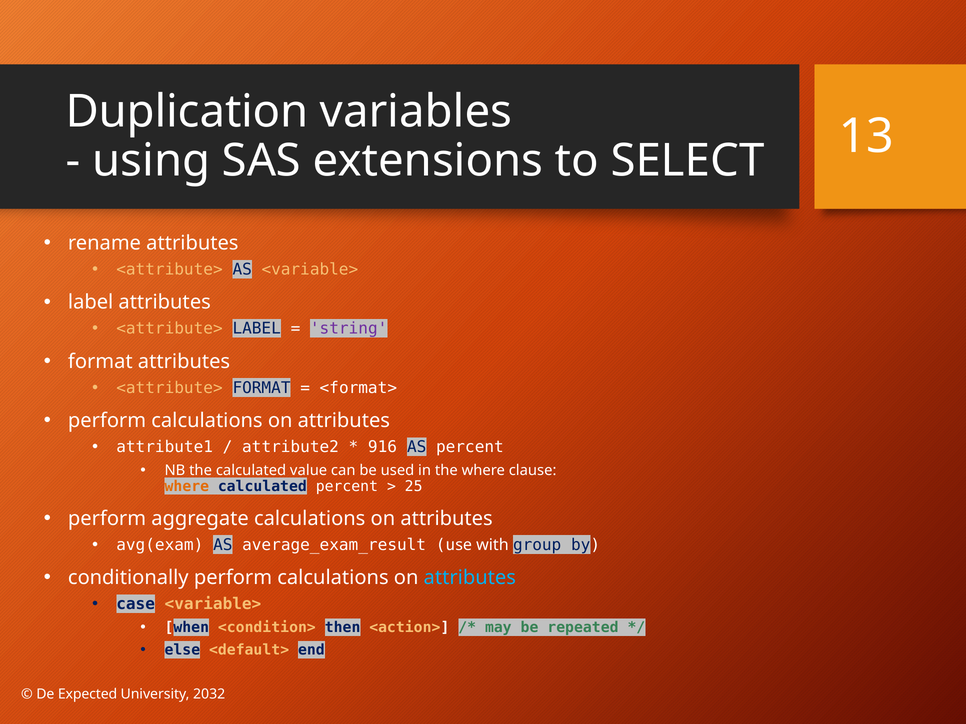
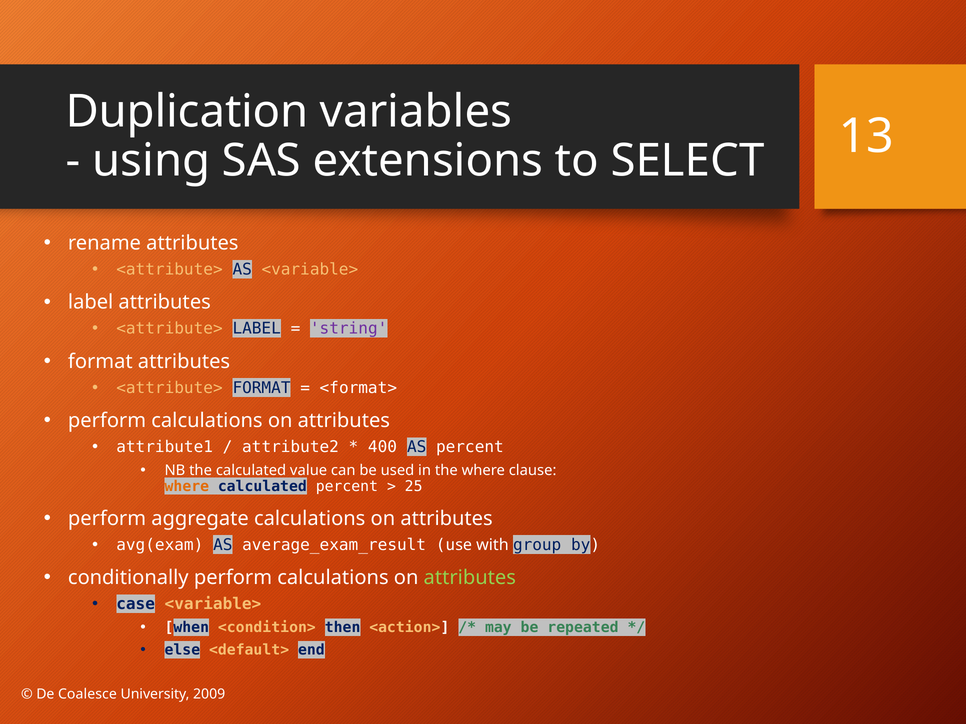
916: 916 -> 400 (382, 447)
attributes colour: light blue -> light green (470, 578)
Expected: Expected -> Coalesce (87, 694)
2032: 2032 -> 2009 (209, 694)
